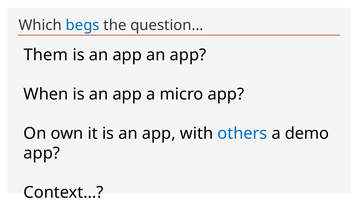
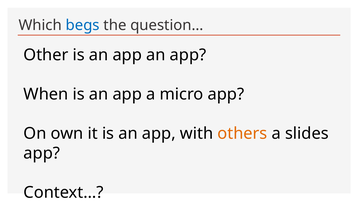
Them: Them -> Other (46, 55)
others colour: blue -> orange (242, 134)
demo: demo -> slides (307, 134)
